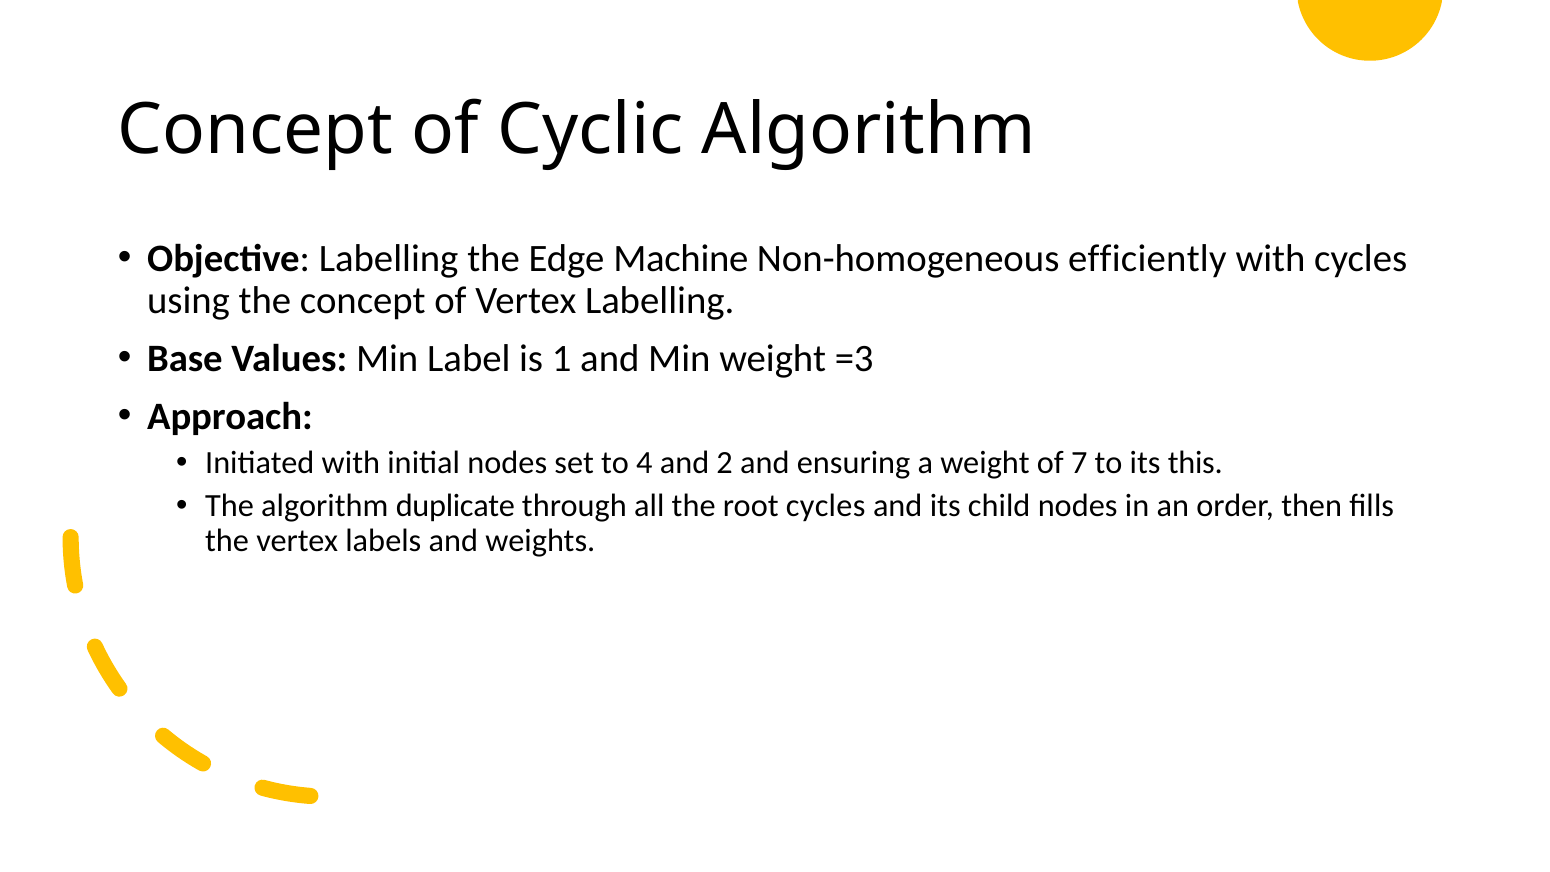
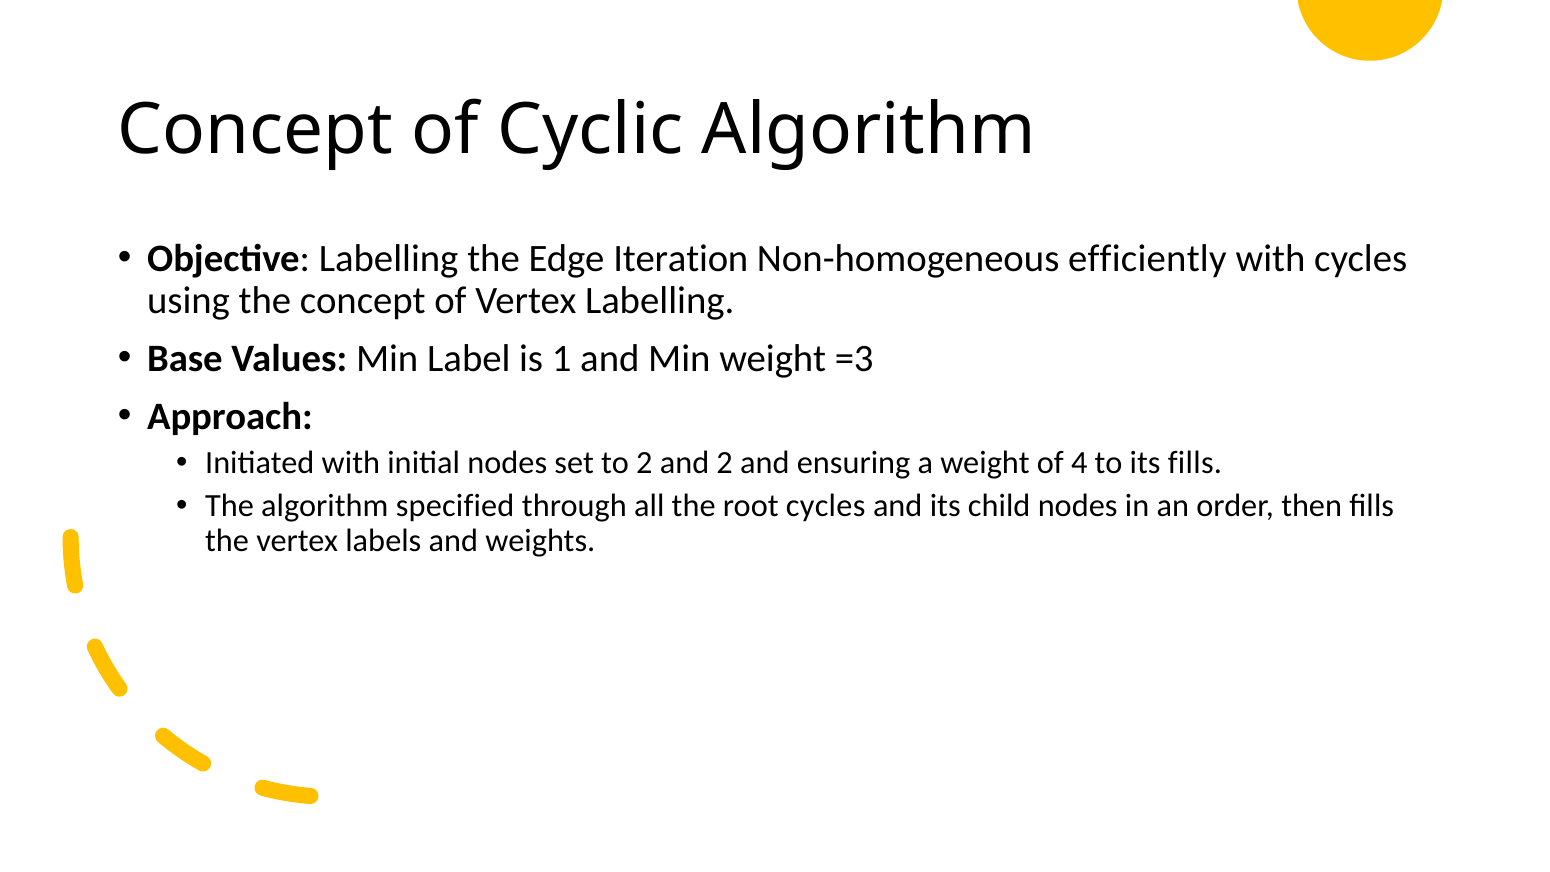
Machine: Machine -> Iteration (681, 259)
to 4: 4 -> 2 (644, 463)
7: 7 -> 4 (1079, 463)
its this: this -> fills (1195, 463)
duplicate: duplicate -> specified (455, 506)
